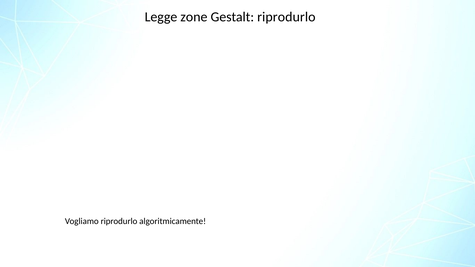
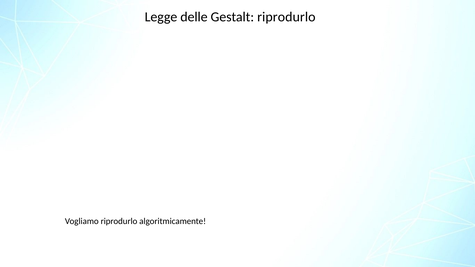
zone: zone -> delle (194, 17)
